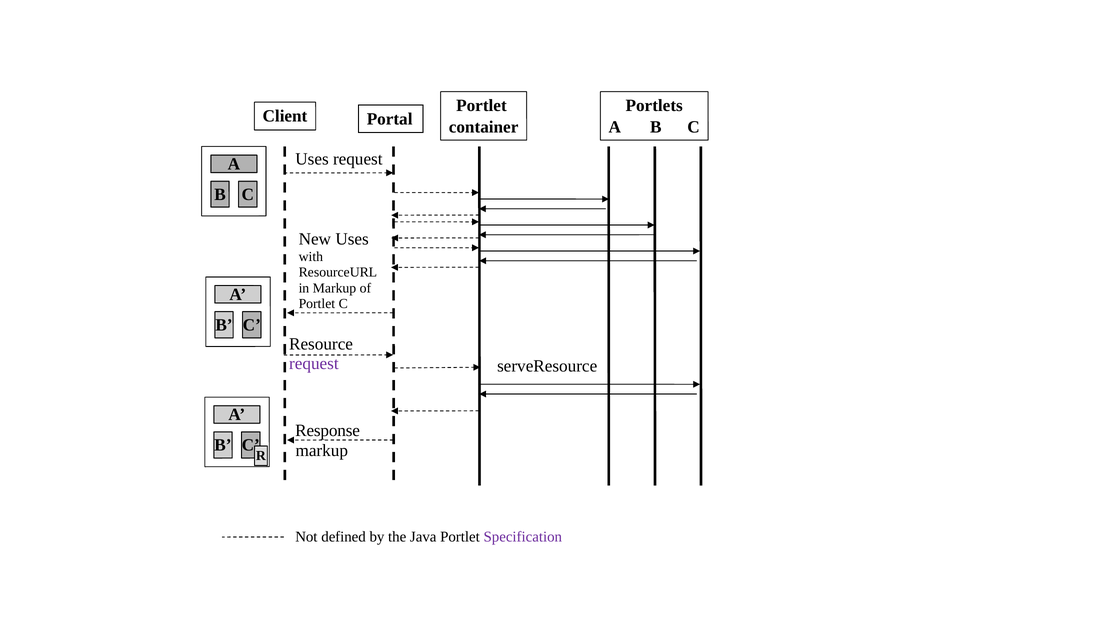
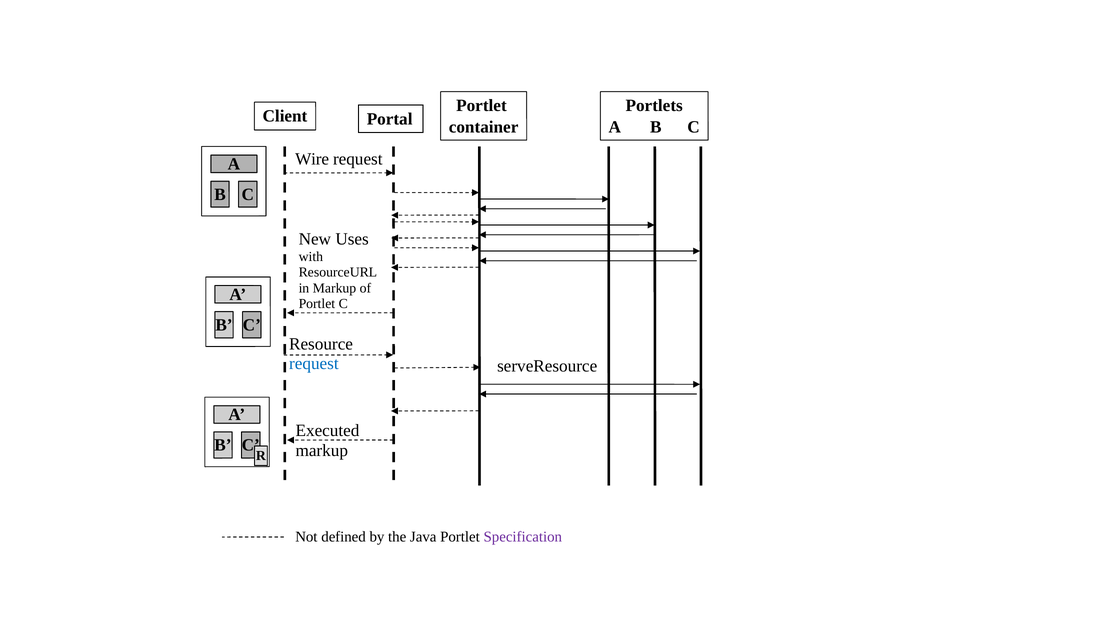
Uses: Uses -> Wire (312, 159)
request colour: purple -> blue (314, 364)
Response: Response -> Executed (327, 431)
